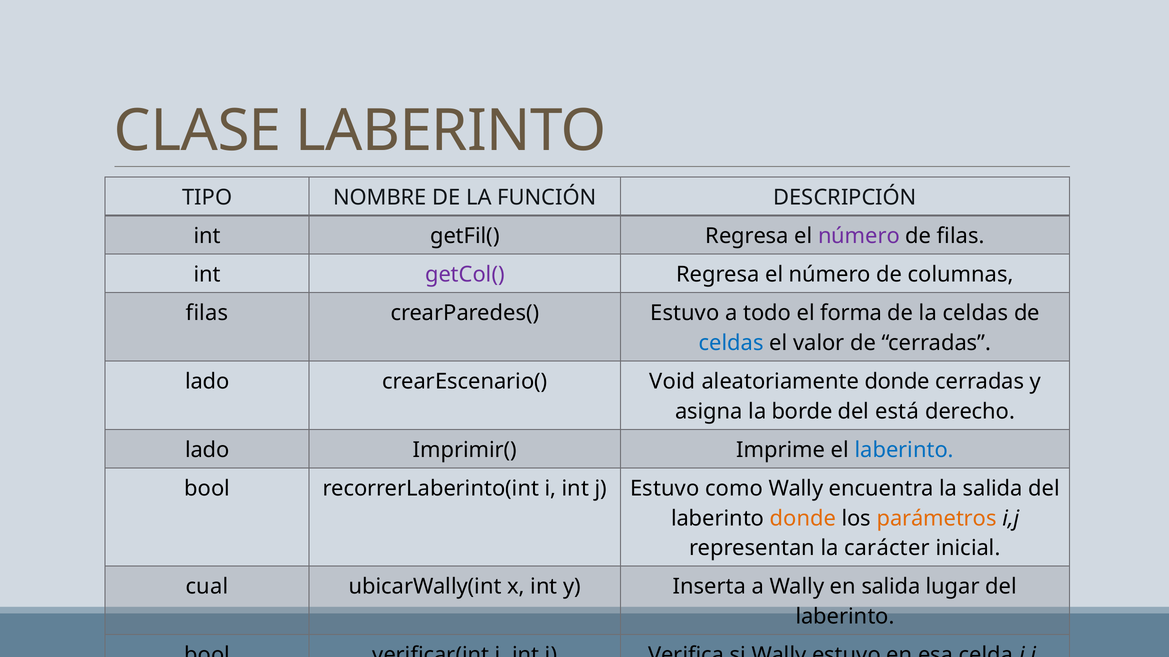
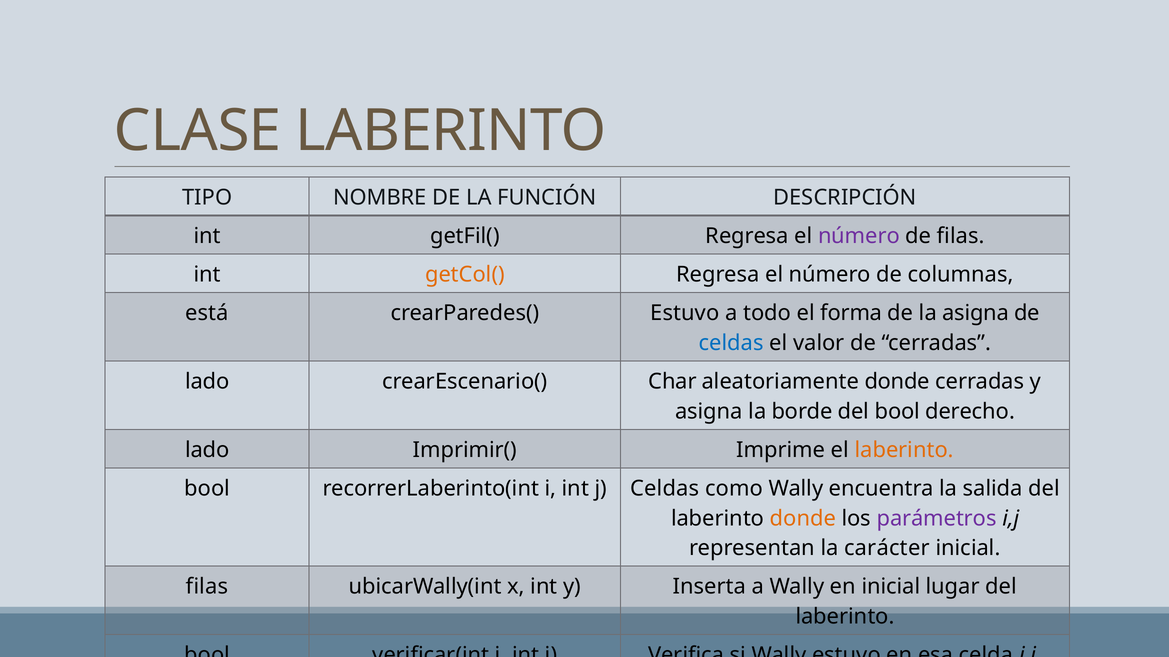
getCol( colour: purple -> orange (465, 275)
filas: filas -> está (207, 313)
la celdas: celdas -> asigna (976, 313)
Void: Void -> Char (673, 382)
del está: está -> bool (897, 412)
laberinto colour: blue -> orange (904, 450)
j Estuvo: Estuvo -> Celdas (665, 489)
parámetros colour: orange -> purple (937, 519)
cual: cual -> filas (207, 587)
en salida: salida -> inicial (891, 587)
